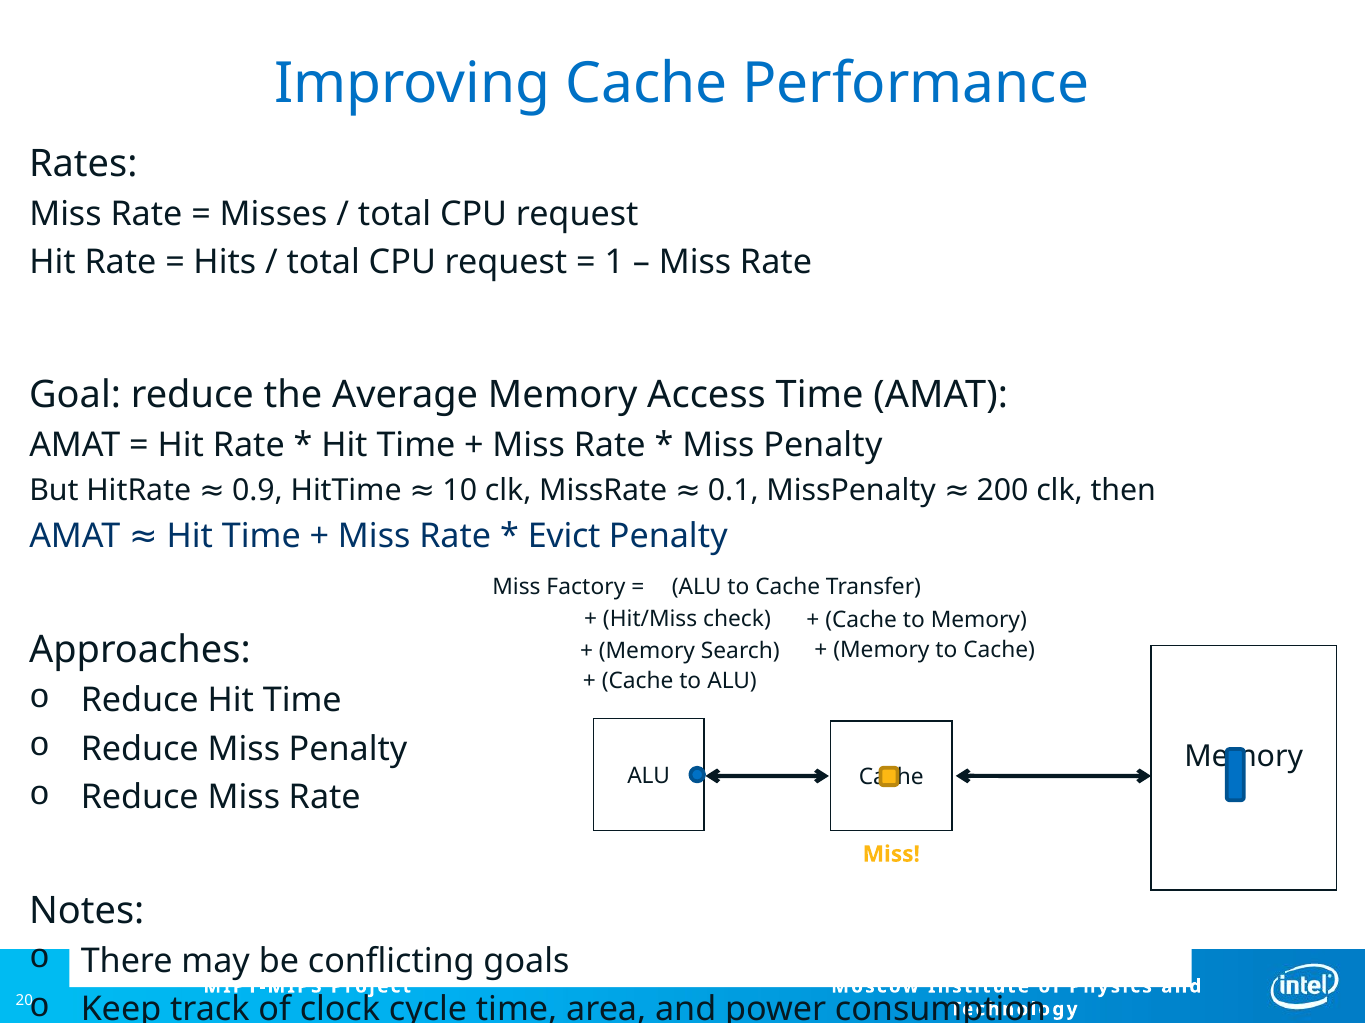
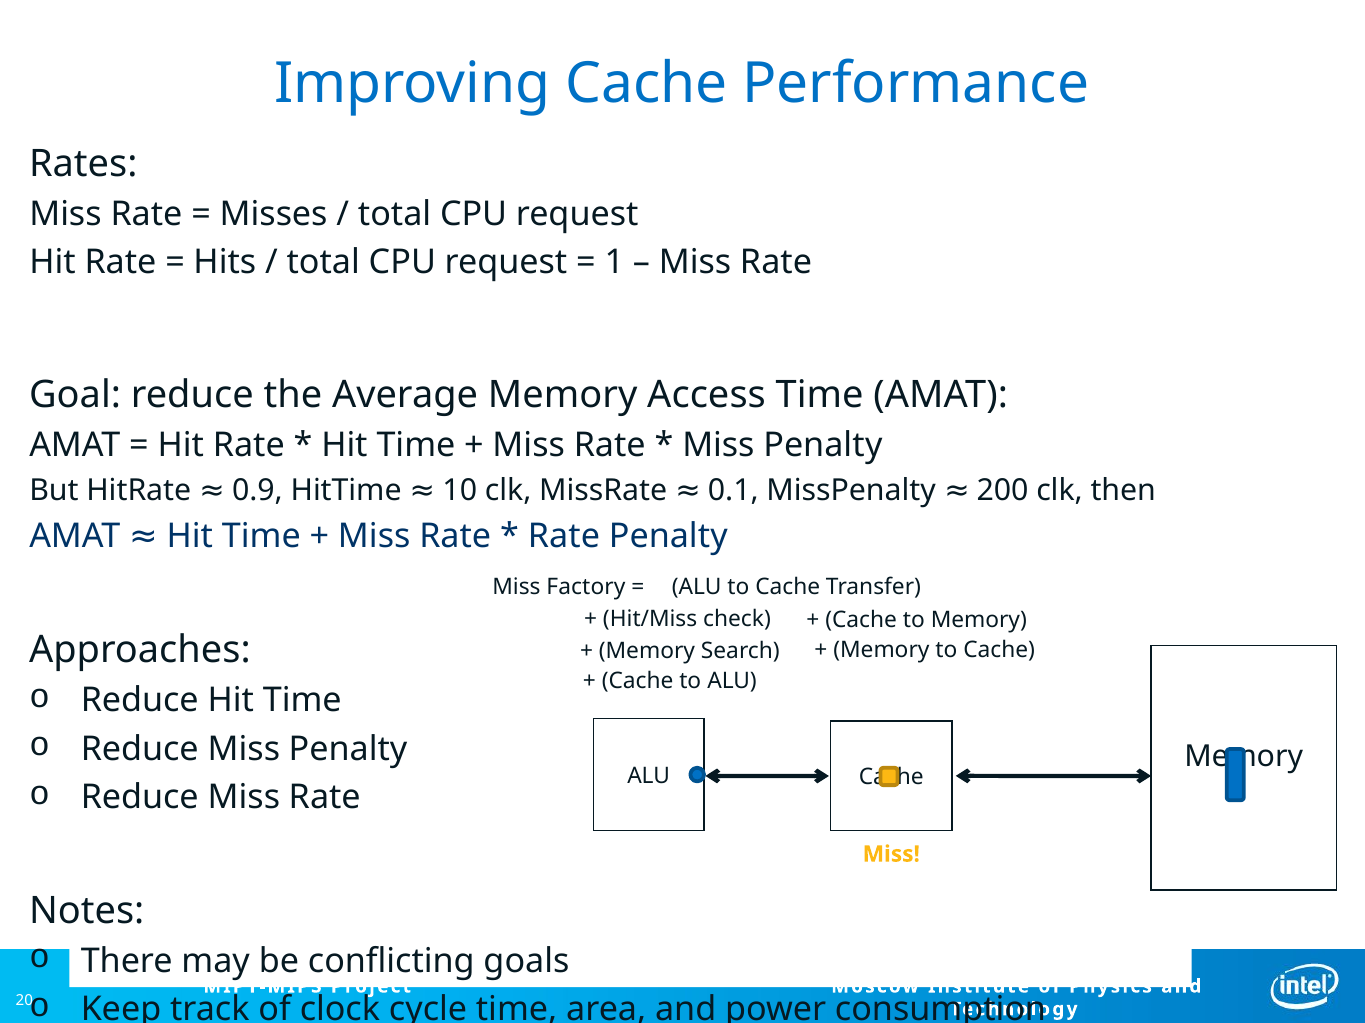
Evict: Evict -> Rate (564, 537)
